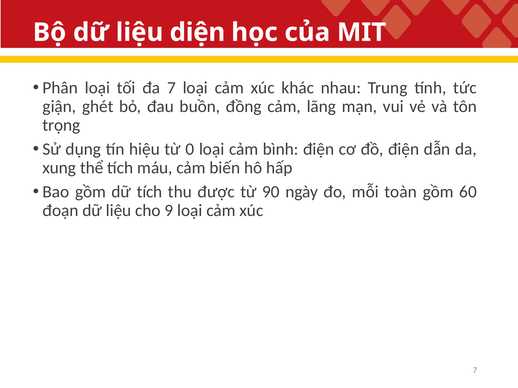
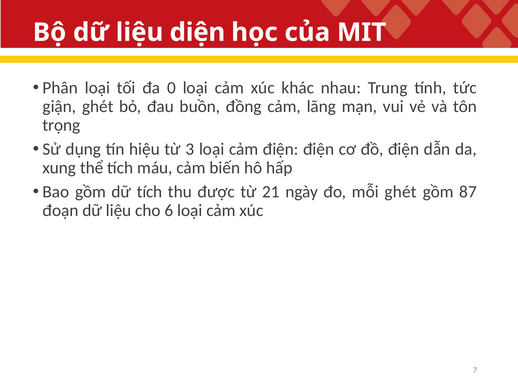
đa 7: 7 -> 0 (171, 88)
0: 0 -> 3 (190, 149)
cảm bình: bình -> điện (281, 149)
90: 90 -> 21 (271, 192)
mỗi toàn: toàn -> ghét (401, 192)
60: 60 -> 87 (468, 192)
9: 9 -> 6 (169, 211)
